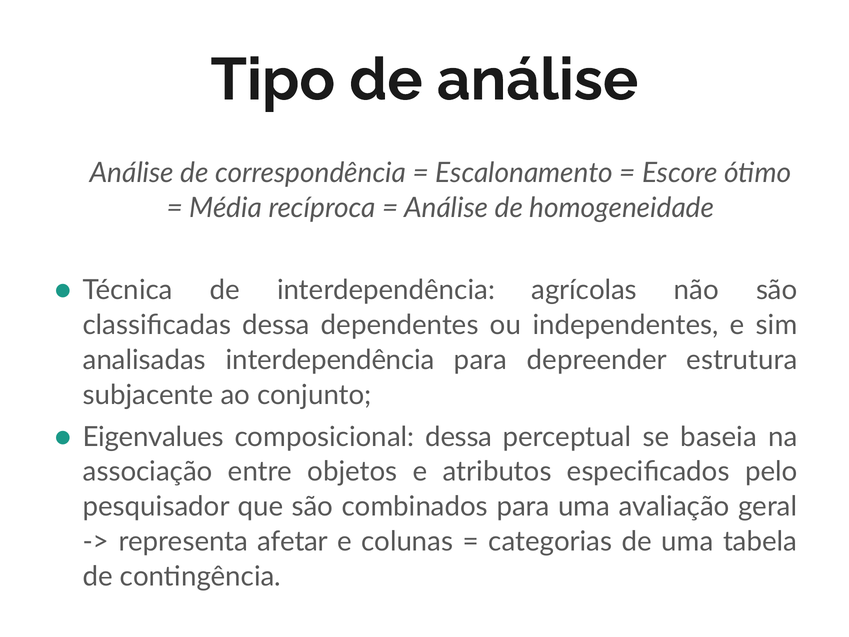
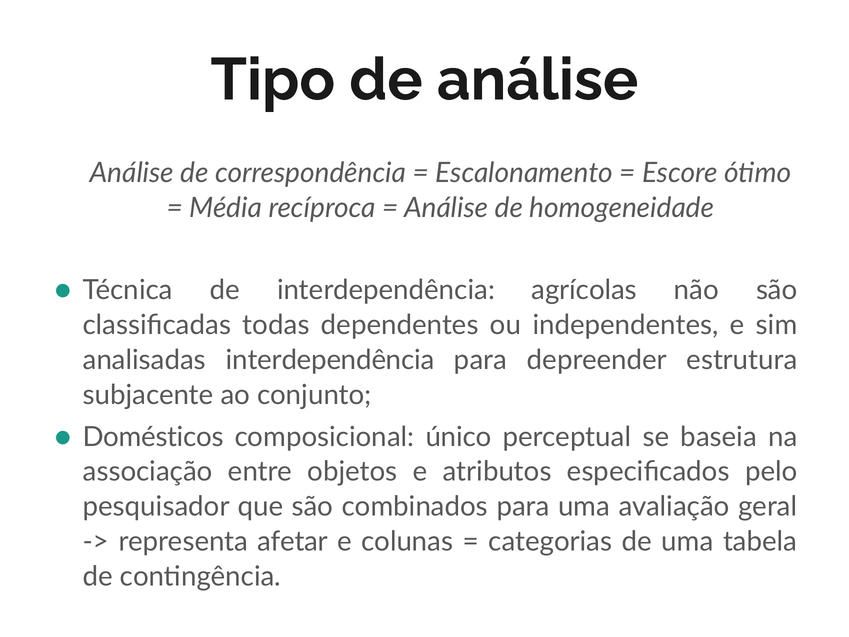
classificadas dessa: dessa -> todas (276, 325)
Eigenvalues: Eigenvalues -> Domésticos (153, 437)
composicional dessa: dessa -> único (459, 437)
